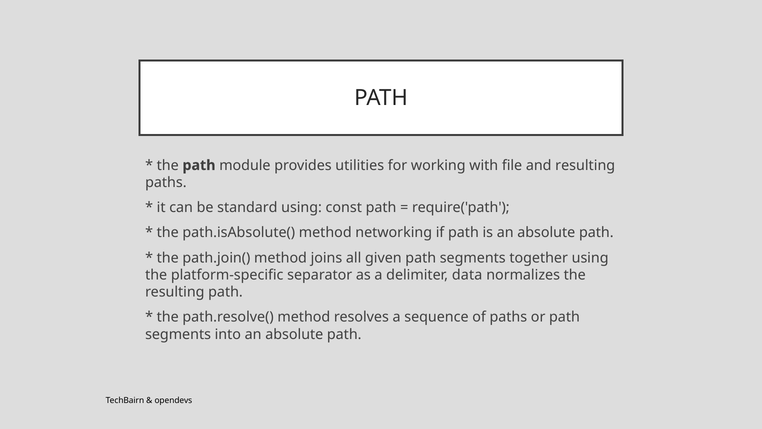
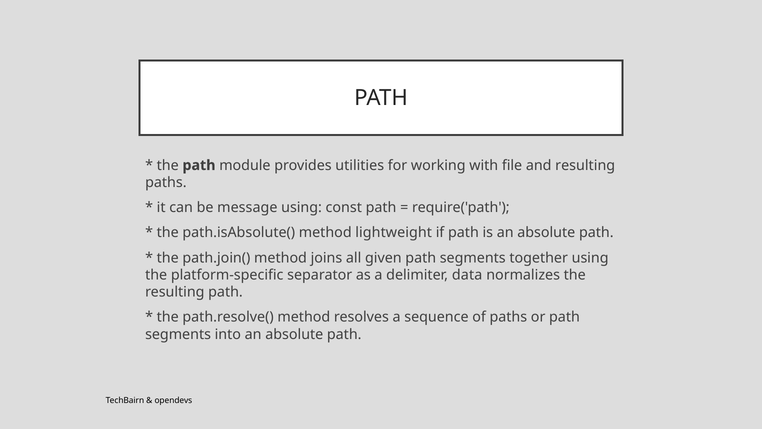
standard: standard -> message (247, 207)
networking: networking -> lightweight (394, 232)
